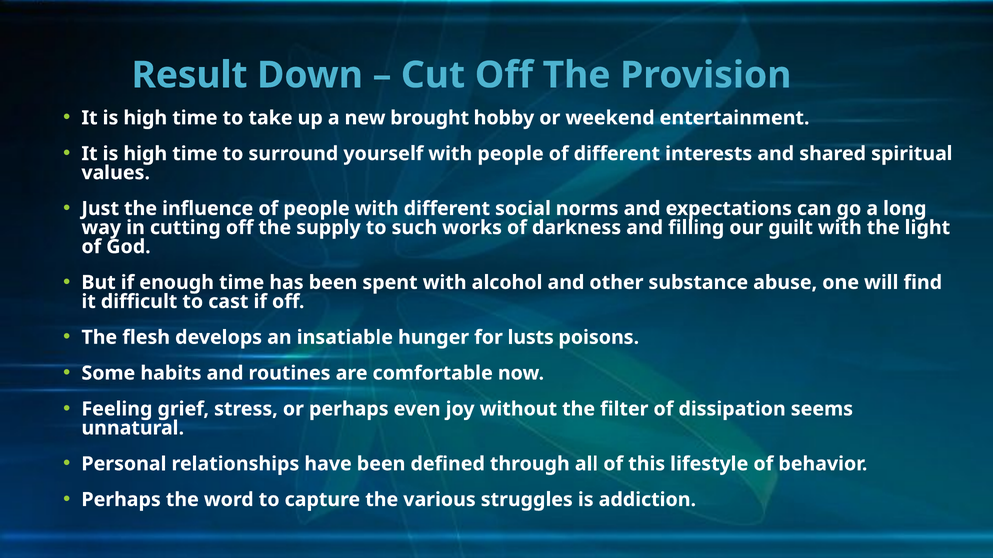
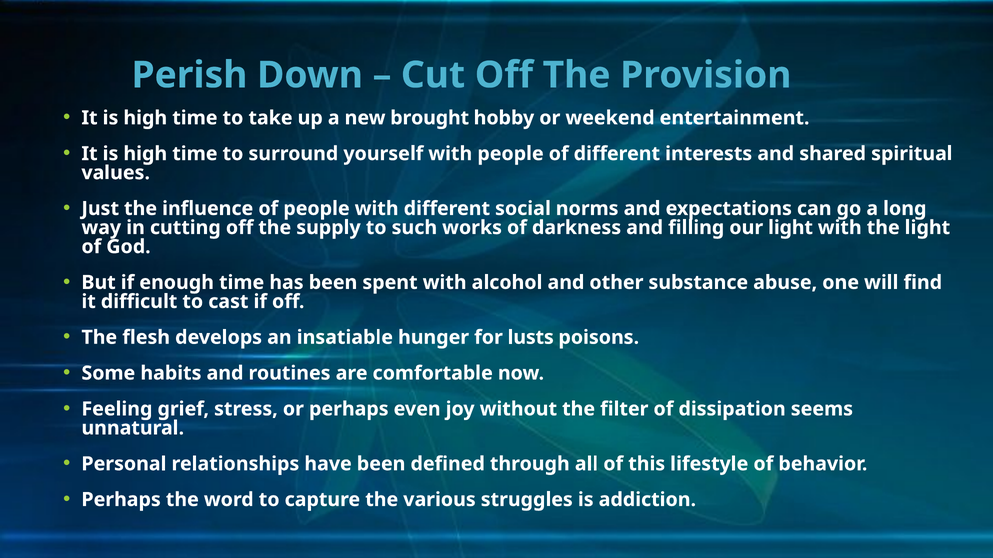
Result: Result -> Perish (189, 75)
our guilt: guilt -> light (791, 228)
